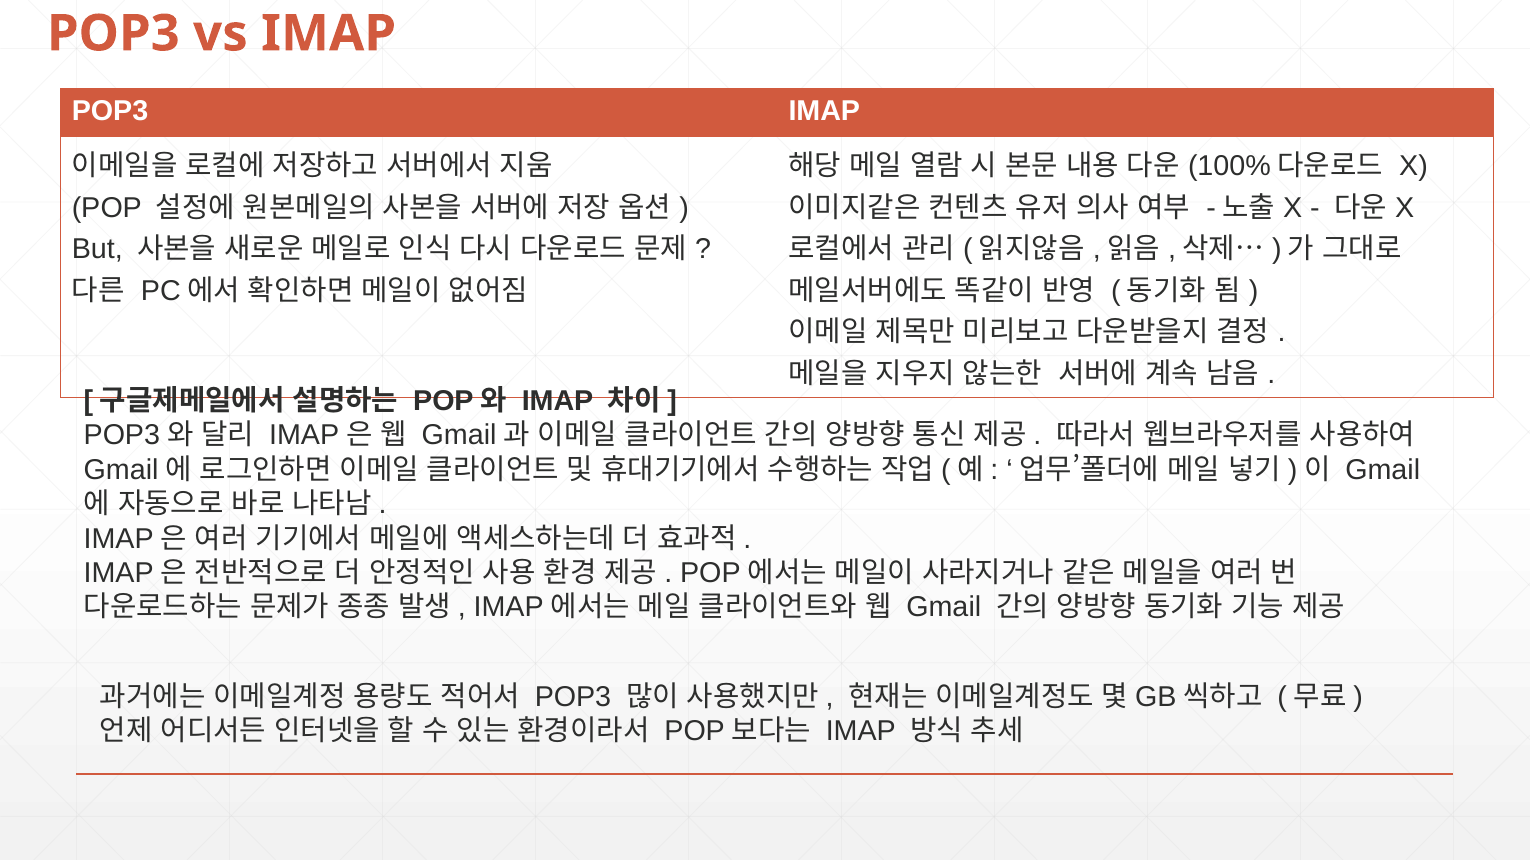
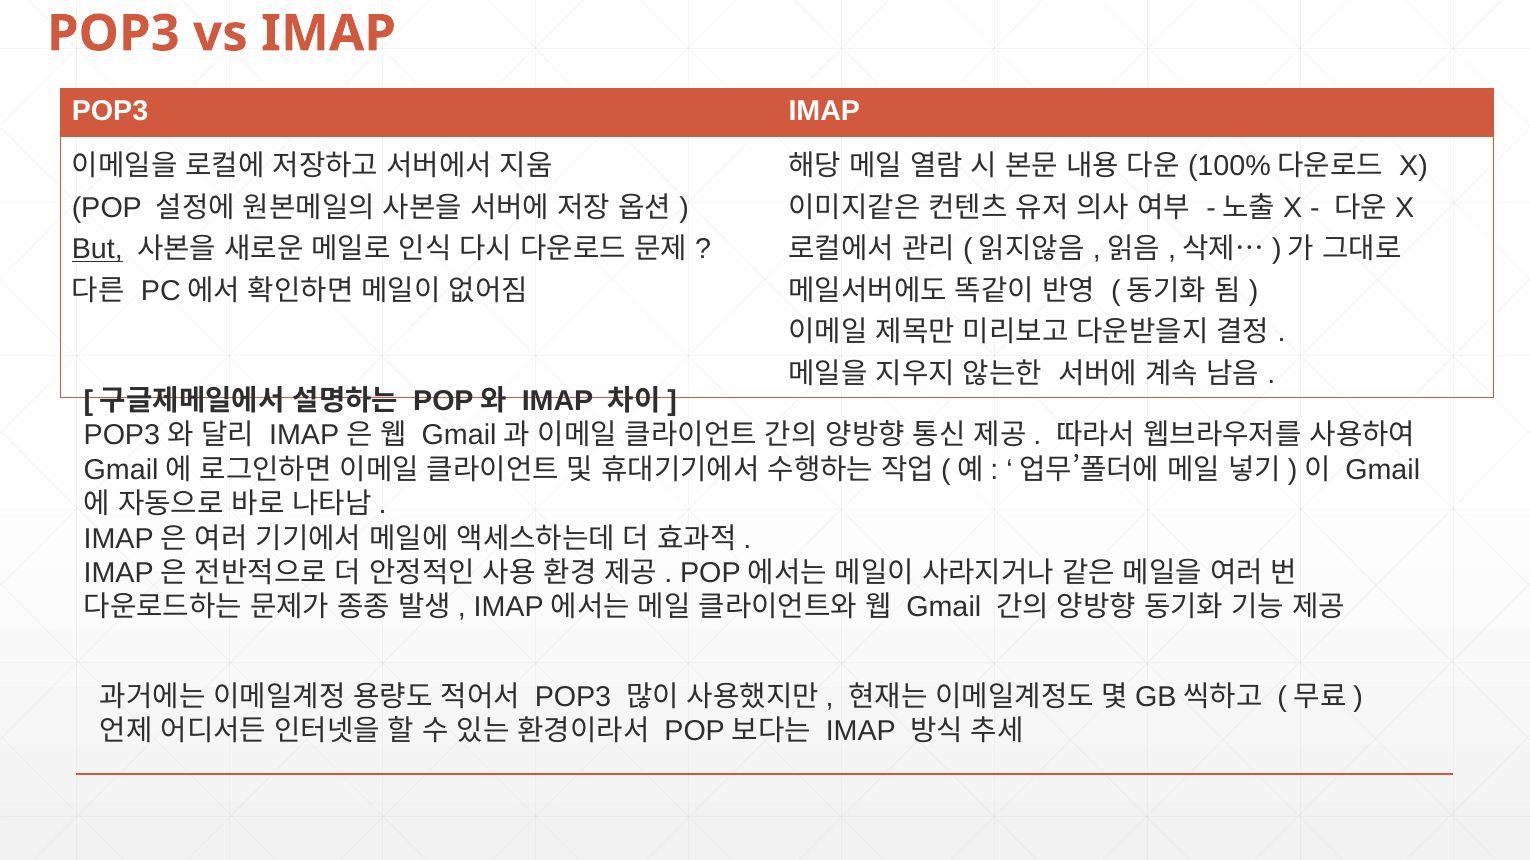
But underline: none -> present (97, 249)
